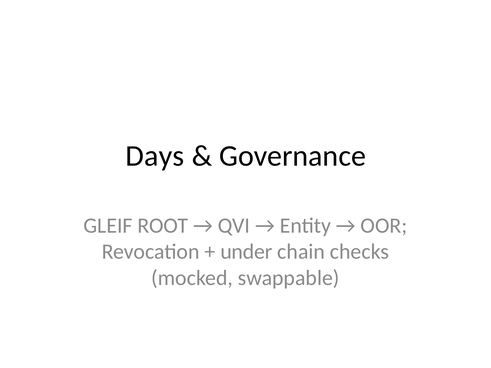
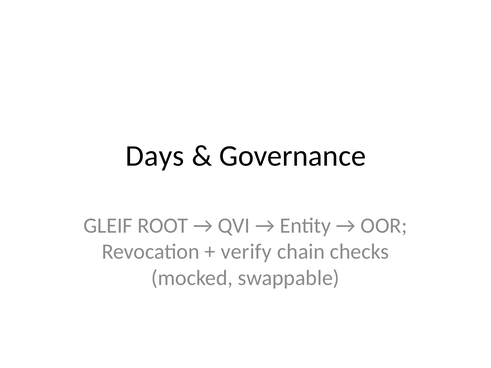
under: under -> verify (246, 252)
